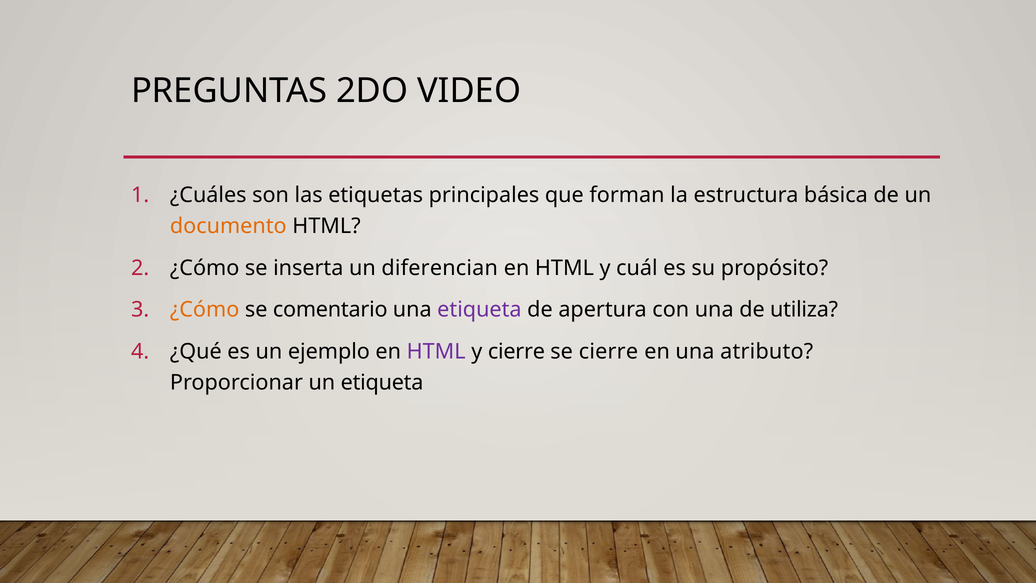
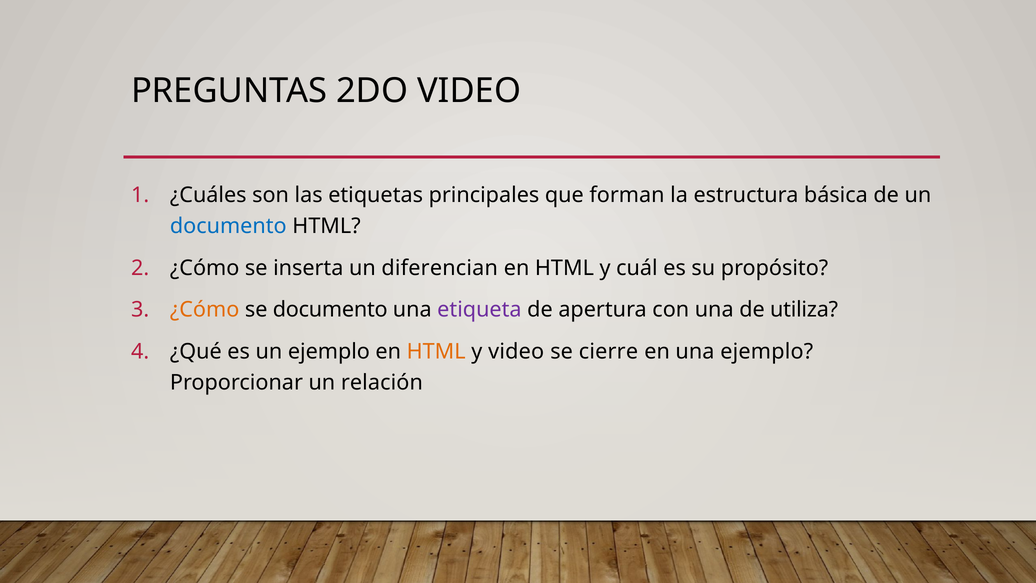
documento colour: orange -> blue (228, 226)
se comentario: comentario -> documento (330, 310)
HTML colour: purple -> orange (436, 352)
y cierre: cierre -> video (516, 352)
una atributo: atributo -> ejemplo (767, 352)
un etiqueta: etiqueta -> relación (382, 383)
